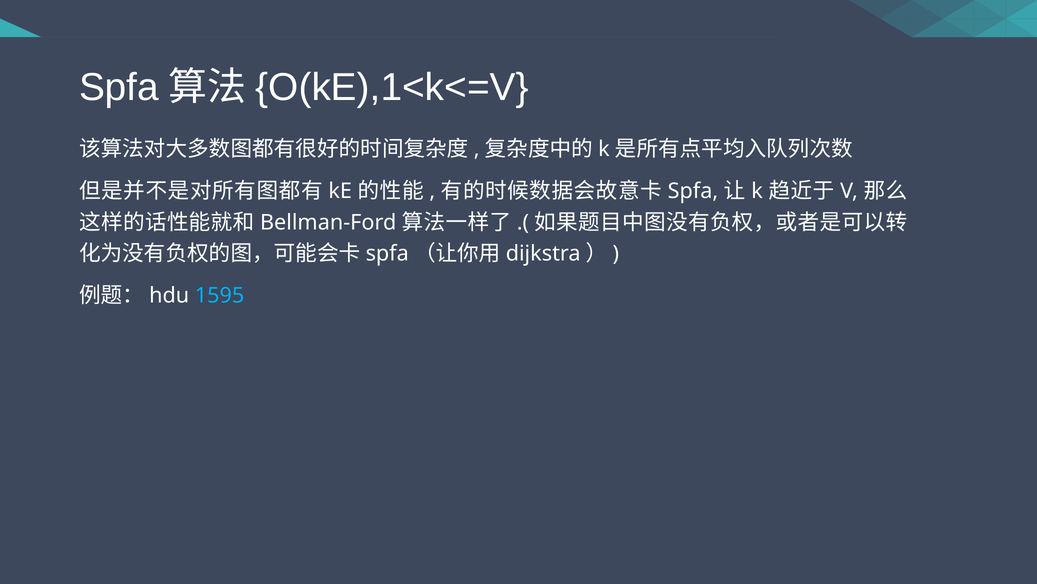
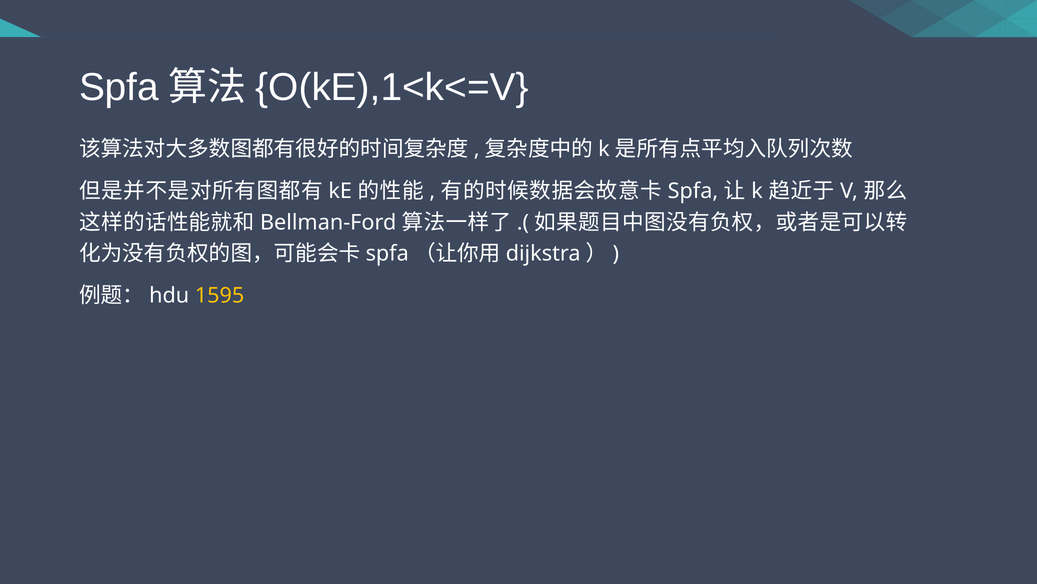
1595 colour: light blue -> yellow (220, 295)
